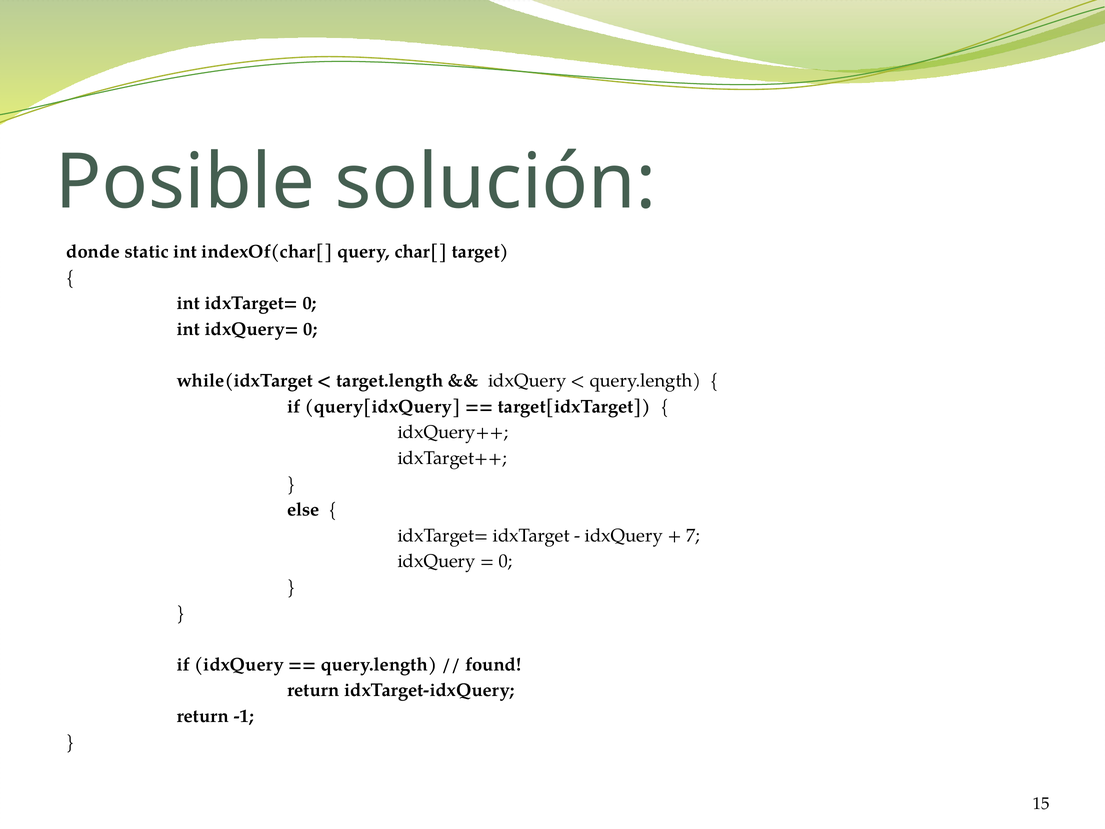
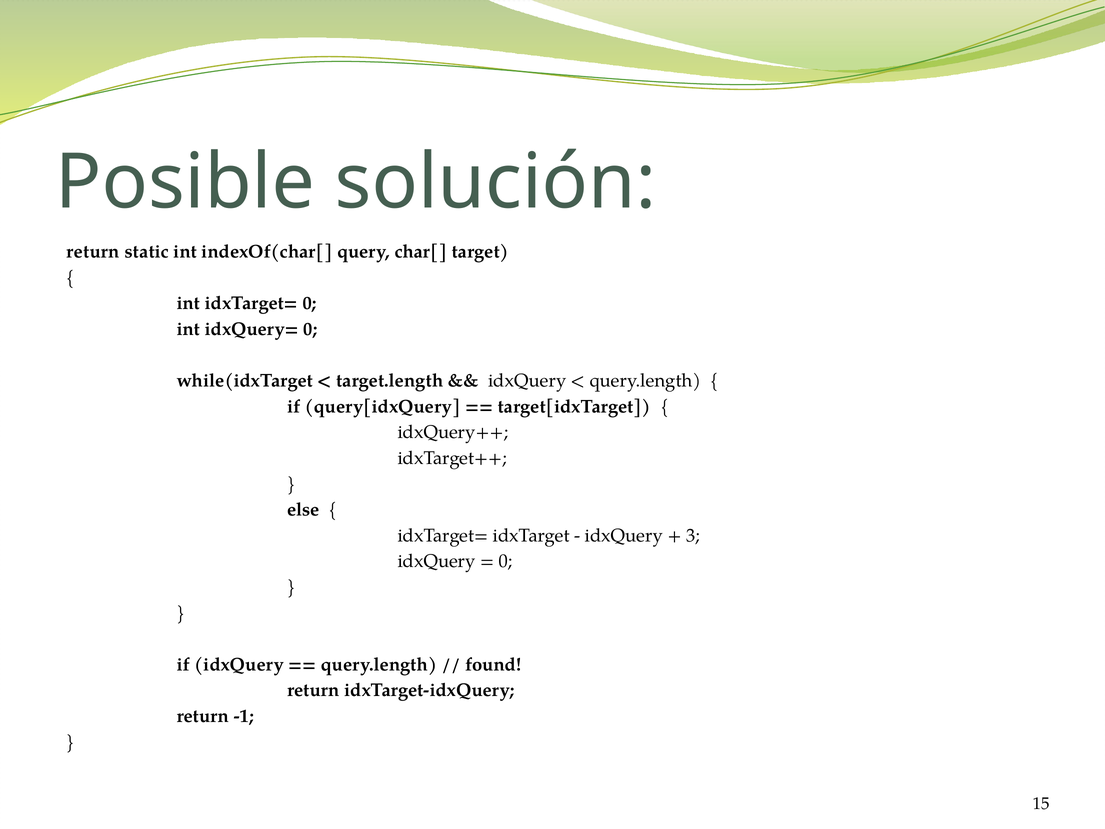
donde: donde -> return (93, 252)
7: 7 -> 3 (693, 535)
